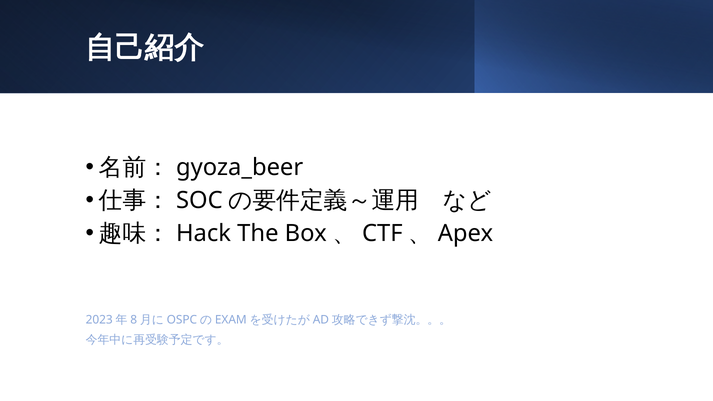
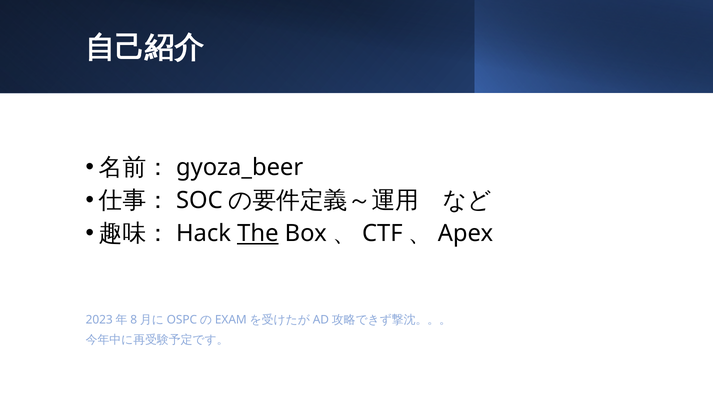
The underline: none -> present (258, 234)
